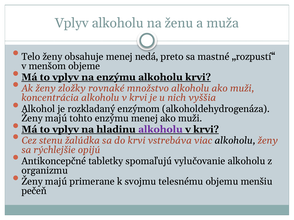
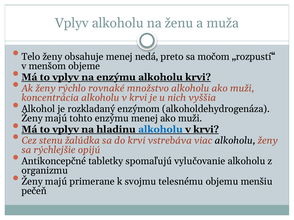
mastné: mastné -> močom (214, 57)
zložky: zložky -> rýchlo (72, 88)
alkoholu colour: purple -> blue (160, 130)
